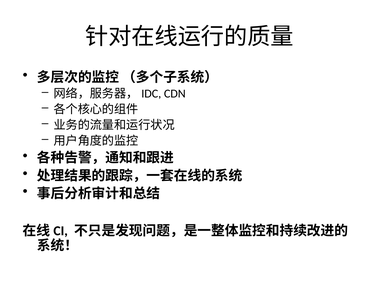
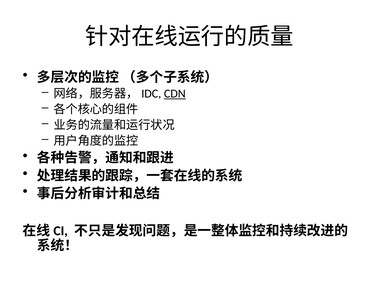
CDN underline: none -> present (175, 94)
